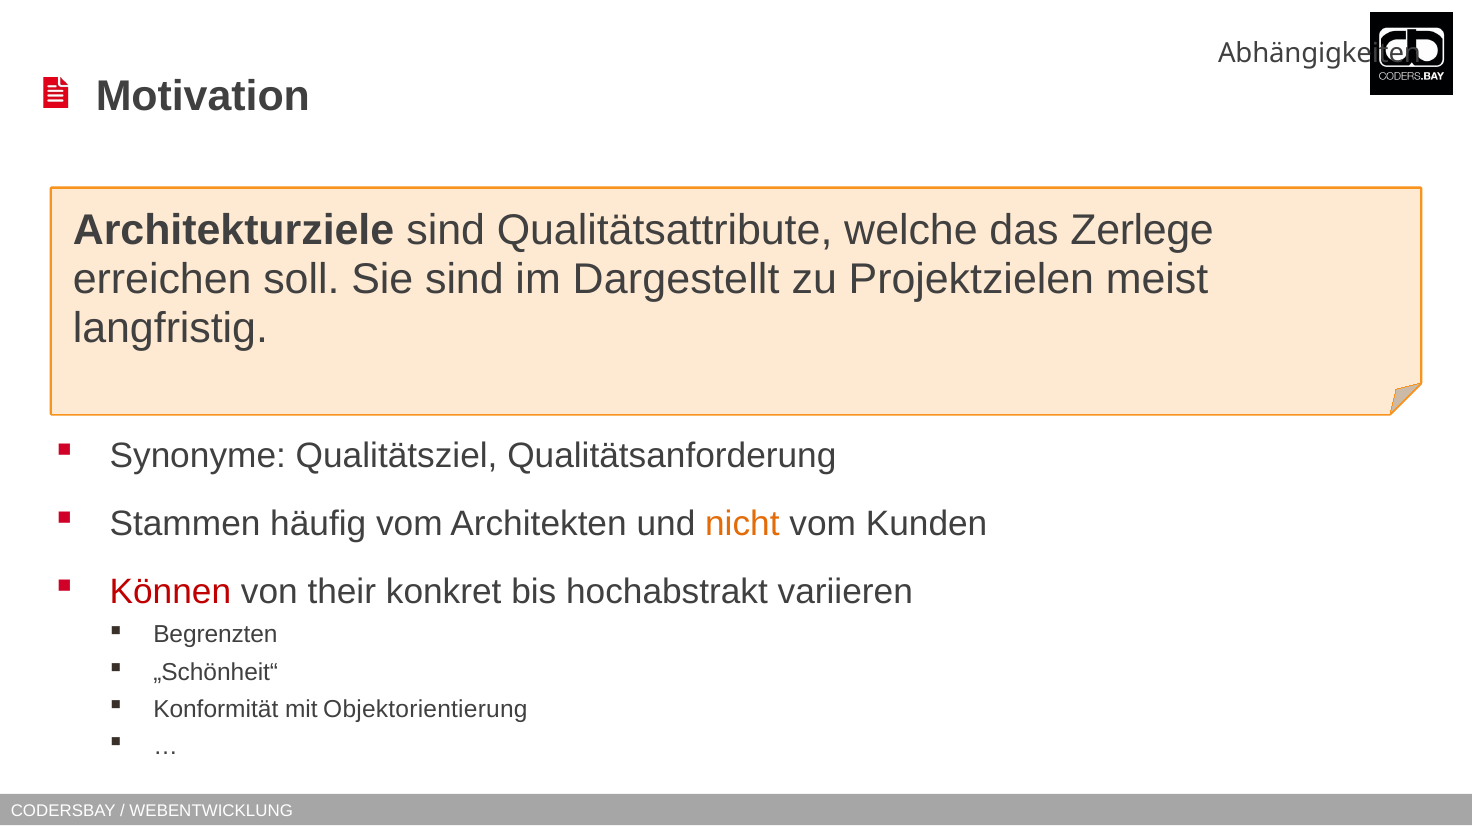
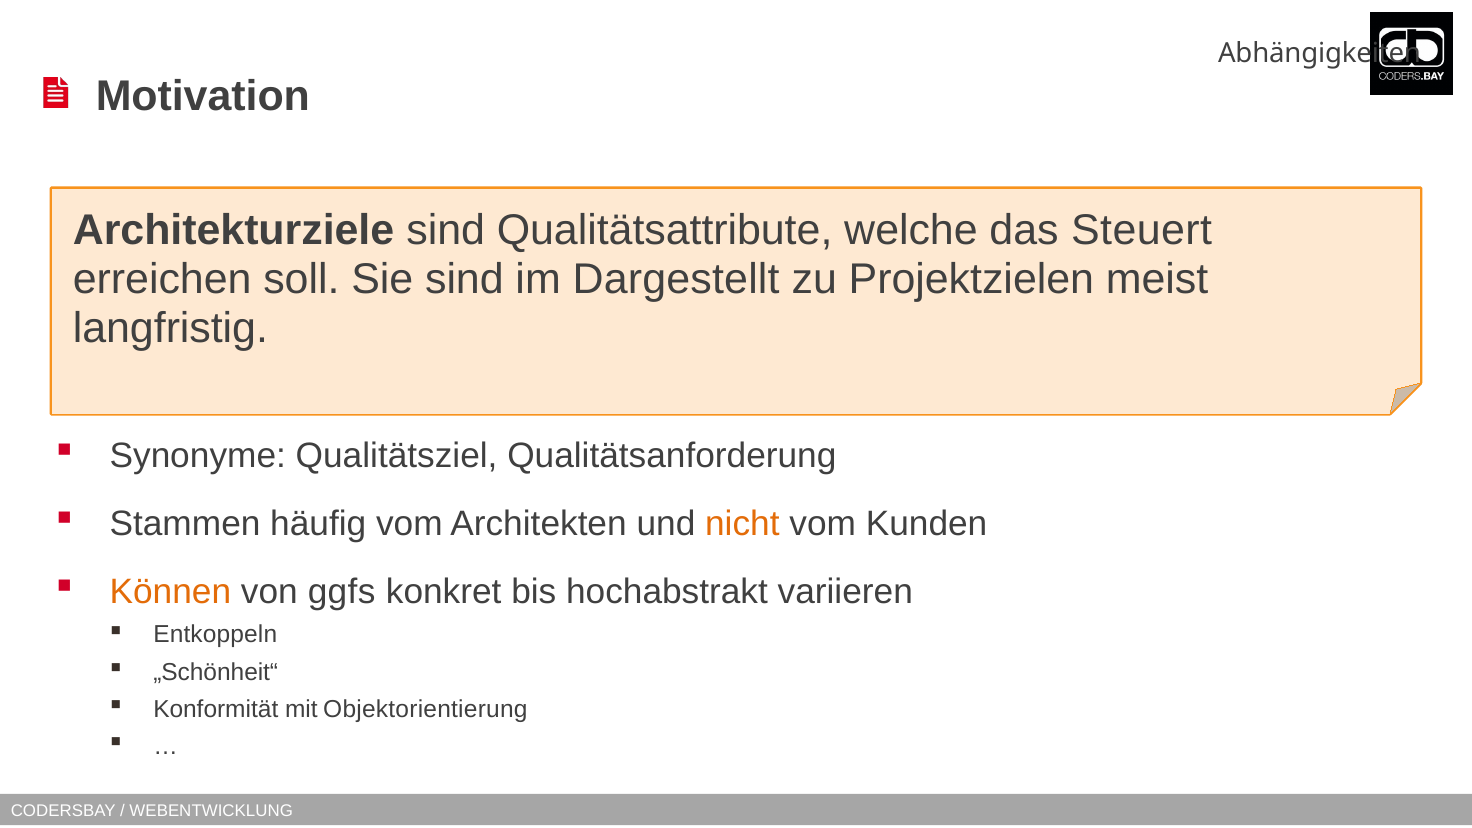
Zerlege: Zerlege -> Steuert (1142, 230)
Können colour: red -> orange (170, 592)
their: their -> ggfs (342, 592)
Begrenzten: Begrenzten -> Entkoppeln (215, 635)
